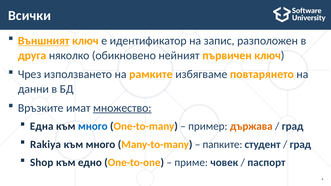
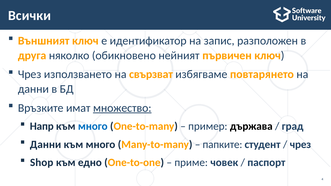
Външният underline: present -> none (44, 41)
рамките: рамките -> свързват (151, 74)
Една: Една -> Напр (42, 126)
държава colour: orange -> black (251, 126)
Rakiya: Rakiya -> Данни (46, 145)
град: град -> чрез (300, 145)
